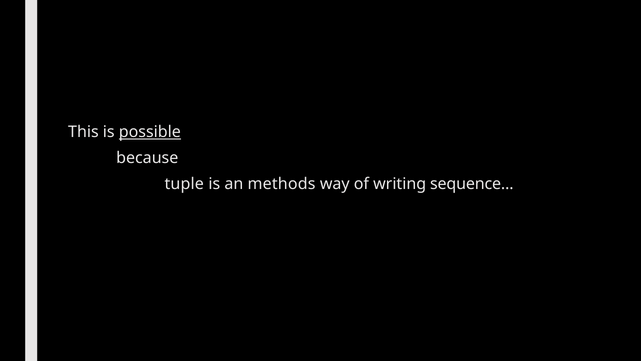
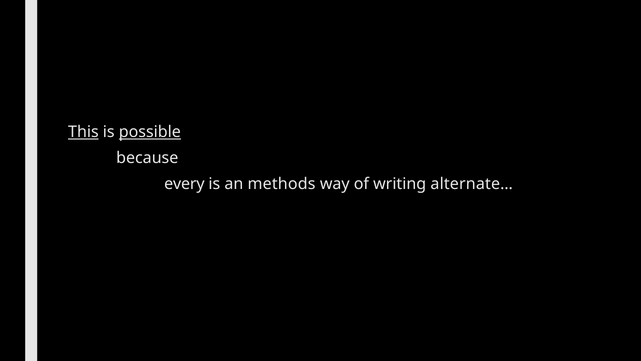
This underline: none -> present (83, 132)
tuple: tuple -> every (184, 184)
sequence…: sequence… -> alternate… (472, 184)
